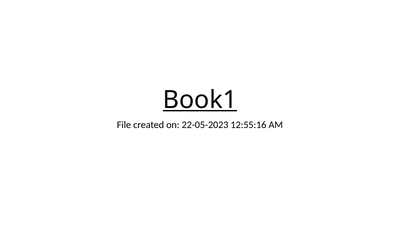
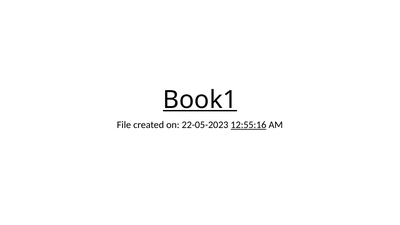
12:55:16 underline: none -> present (248, 125)
